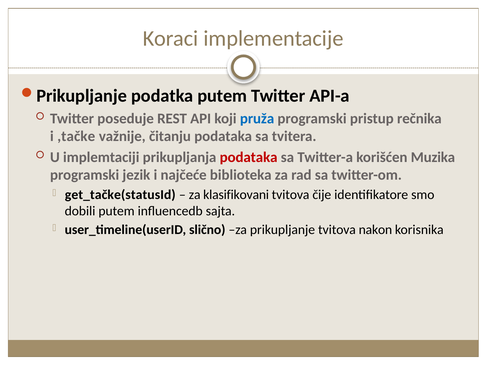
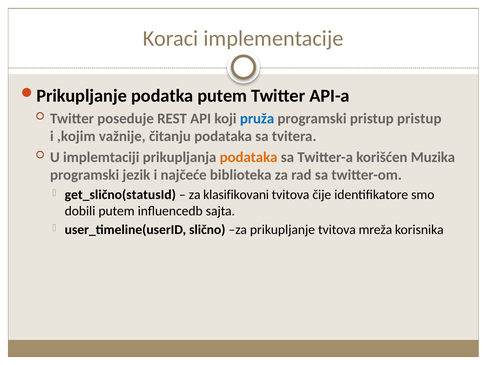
pristup rečnika: rečnika -> pristup (419, 119)
,tačke: ,tačke -> ,kojim (76, 136)
podataka colour: red -> orange (249, 157)
get_tačke(statusId: get_tačke(statusId -> get_slično(statusId (120, 195)
nakon: nakon -> mreža (375, 230)
